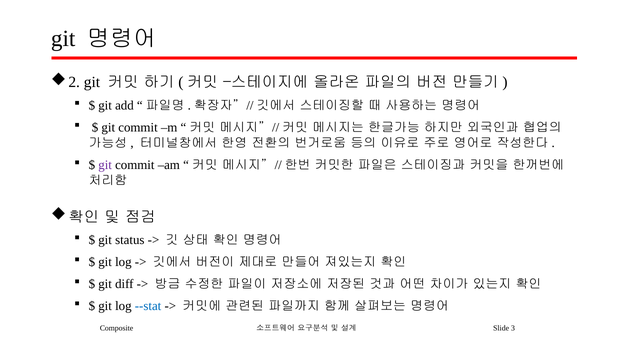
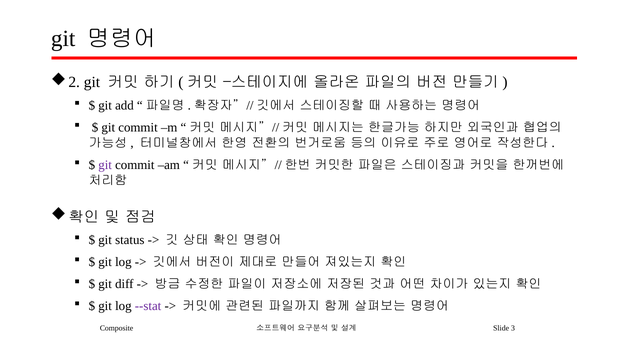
--stat colour: blue -> purple (148, 306)
